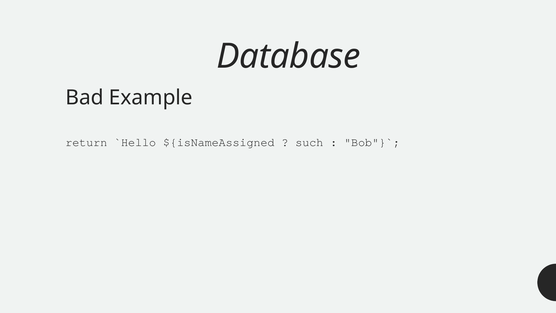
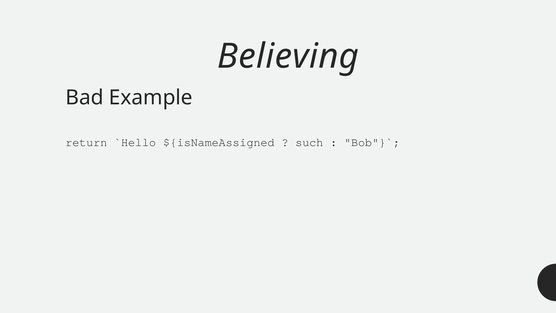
Database: Database -> Believing (288, 56)
